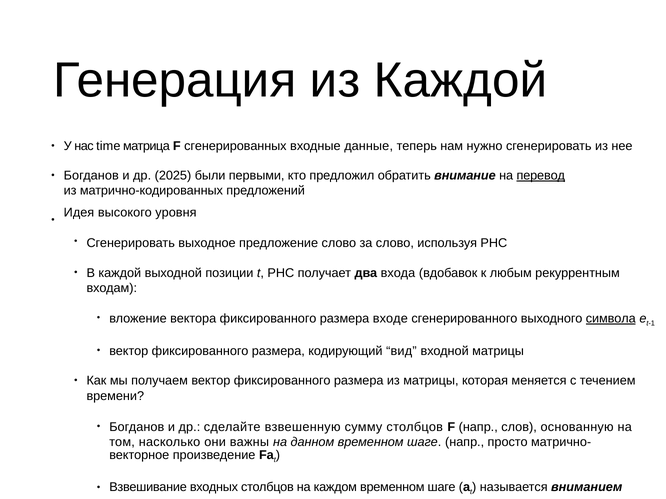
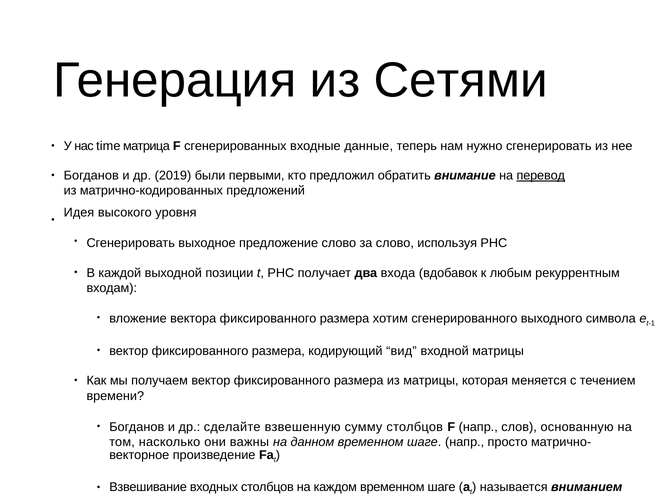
из Каждой: Каждой -> Сетями (461, 81)
2025: 2025 -> 2019 (173, 176)
входе: входе -> хотим (390, 319)
символа underline: present -> none (611, 319)
